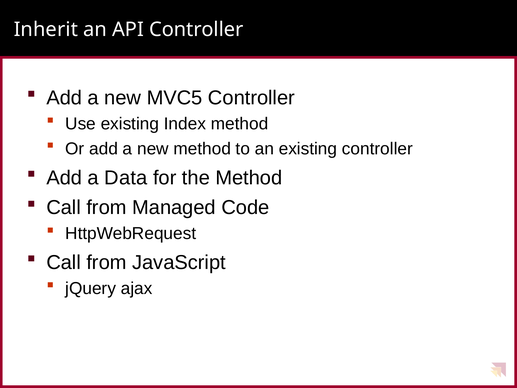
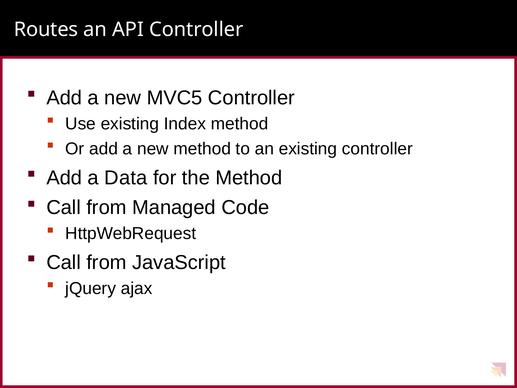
Inherit: Inherit -> Routes (46, 29)
